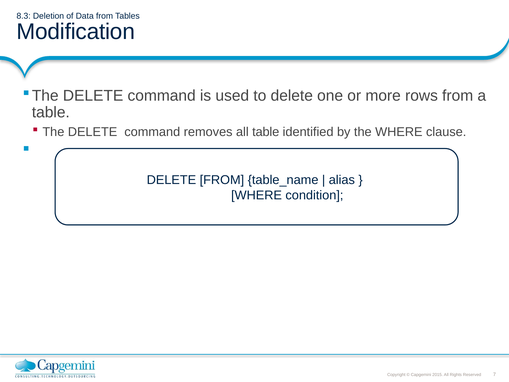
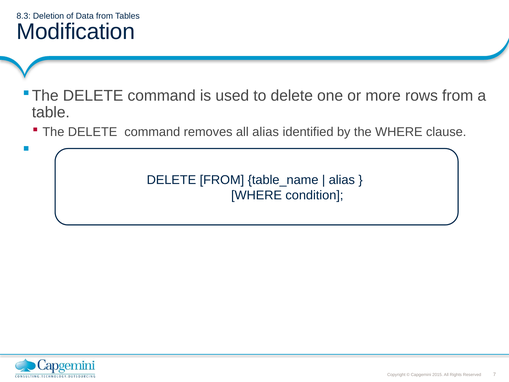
all table: table -> alias (266, 132)
